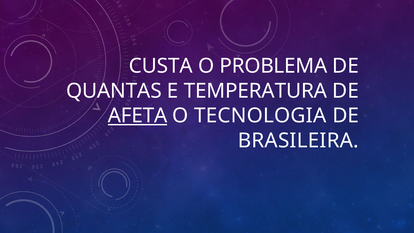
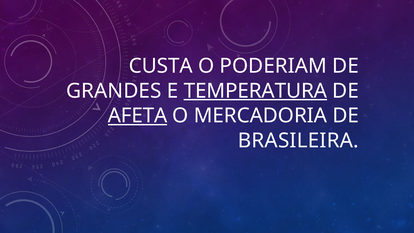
PROBLEMA: PROBLEMA -> PODERIAM (273, 66)
QUANTAS: QUANTAS -> GRANDES (114, 91)
TEMPERATURA underline: none -> present (255, 91)
TECNOLOGIA: TECNOLOGIA -> MERCADORIA (260, 116)
